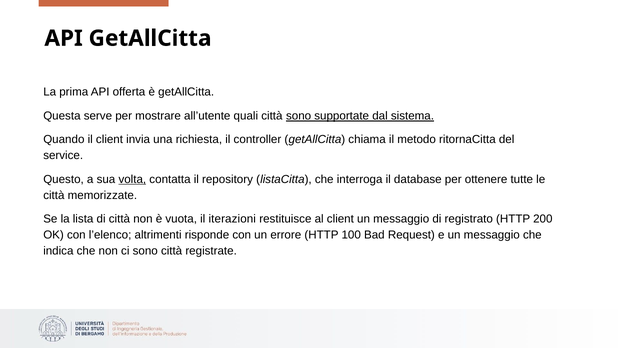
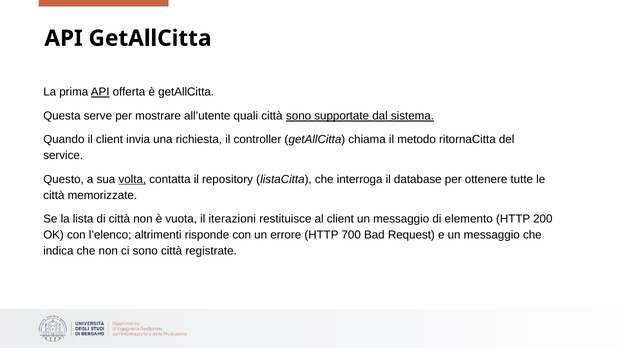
API underline: none -> present (100, 92)
registrato: registrato -> elemento (469, 219)
100: 100 -> 700 (351, 235)
